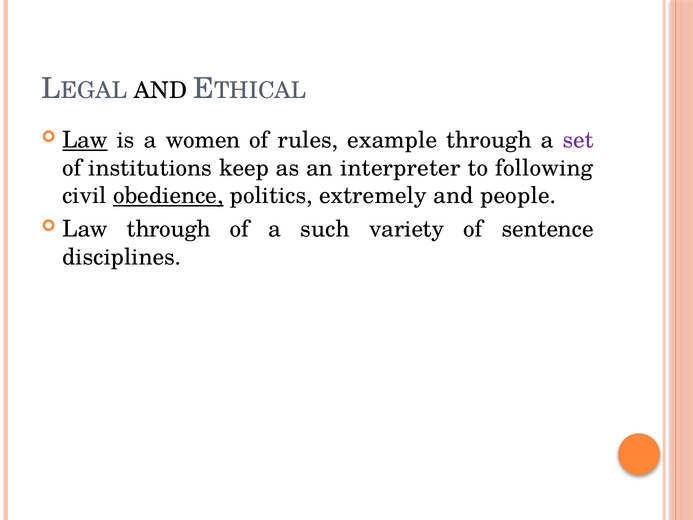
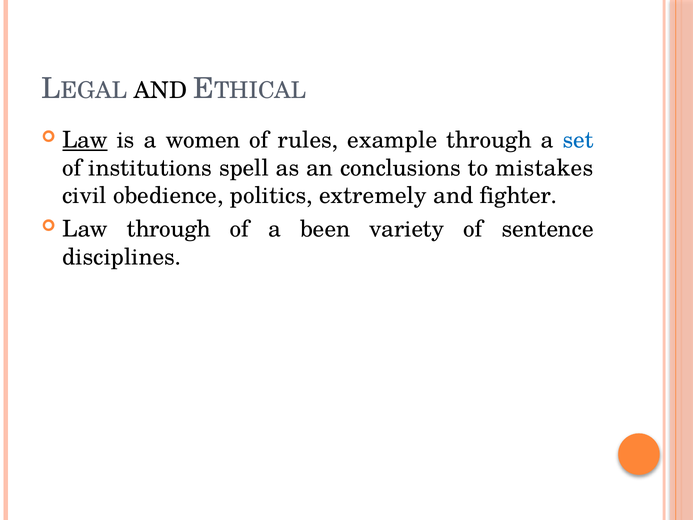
set colour: purple -> blue (578, 140)
keep: keep -> spell (244, 168)
interpreter: interpreter -> conclusions (400, 168)
following: following -> mistakes (544, 168)
obedience underline: present -> none (168, 196)
people: people -> fighter (518, 196)
such: such -> been (325, 229)
